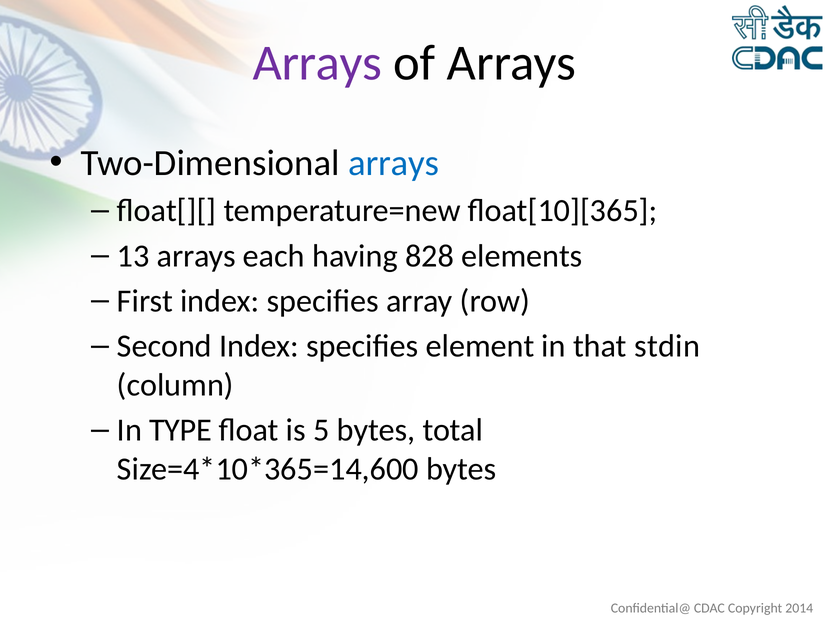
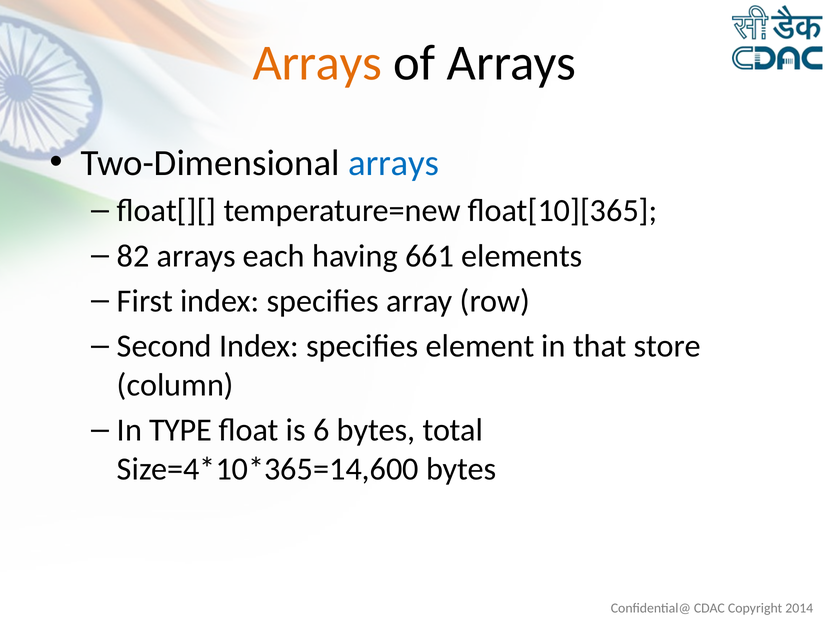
Arrays colour: purple -> orange (317, 63)
13: 13 -> 82 (133, 256)
828: 828 -> 661 (430, 256)
stdin: stdin -> store (667, 346)
5: 5 -> 6 (321, 430)
